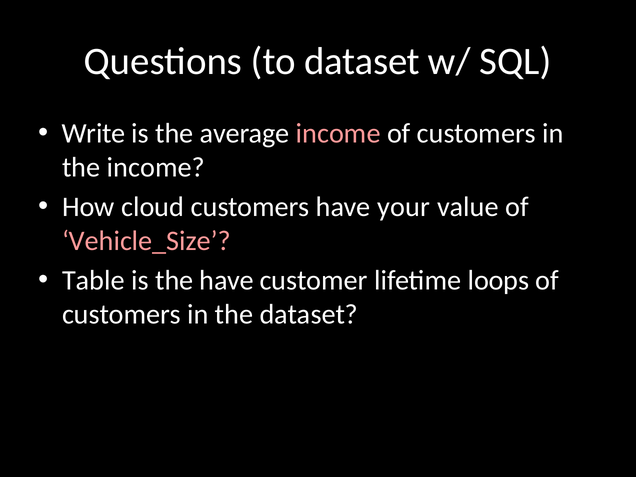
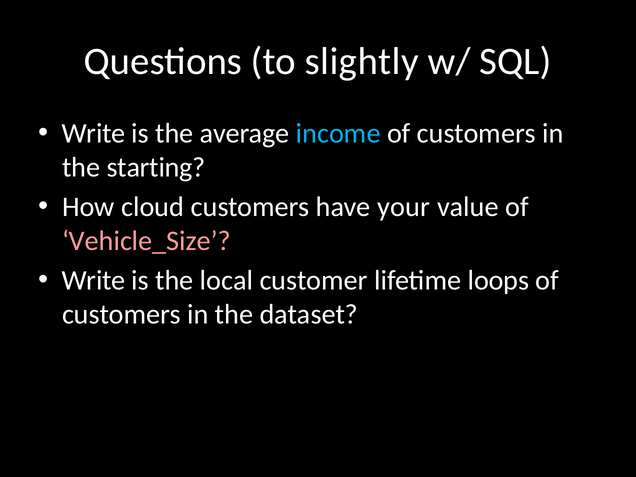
to dataset: dataset -> slightly (362, 62)
income colour: pink -> light blue (338, 133)
the income: income -> starting (156, 167)
Table: Table -> Write (94, 280)
the have: have -> local (227, 280)
